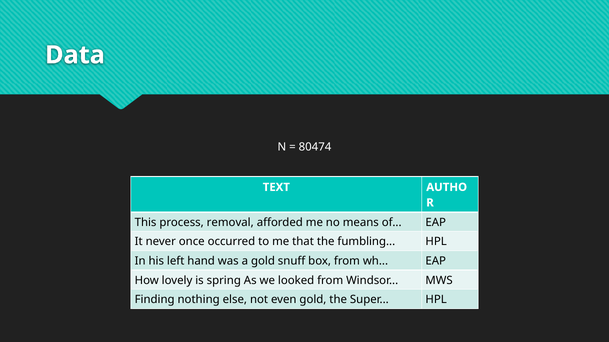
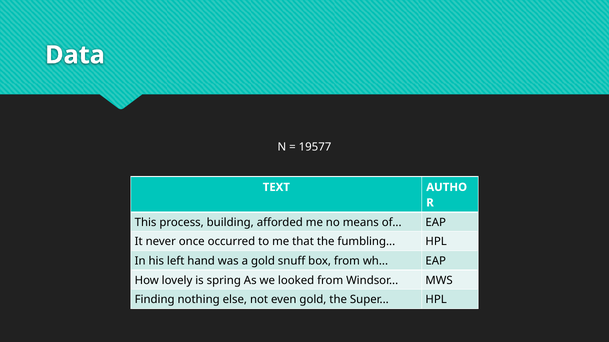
80474: 80474 -> 19577 (315, 147)
removal: removal -> building (230, 223)
